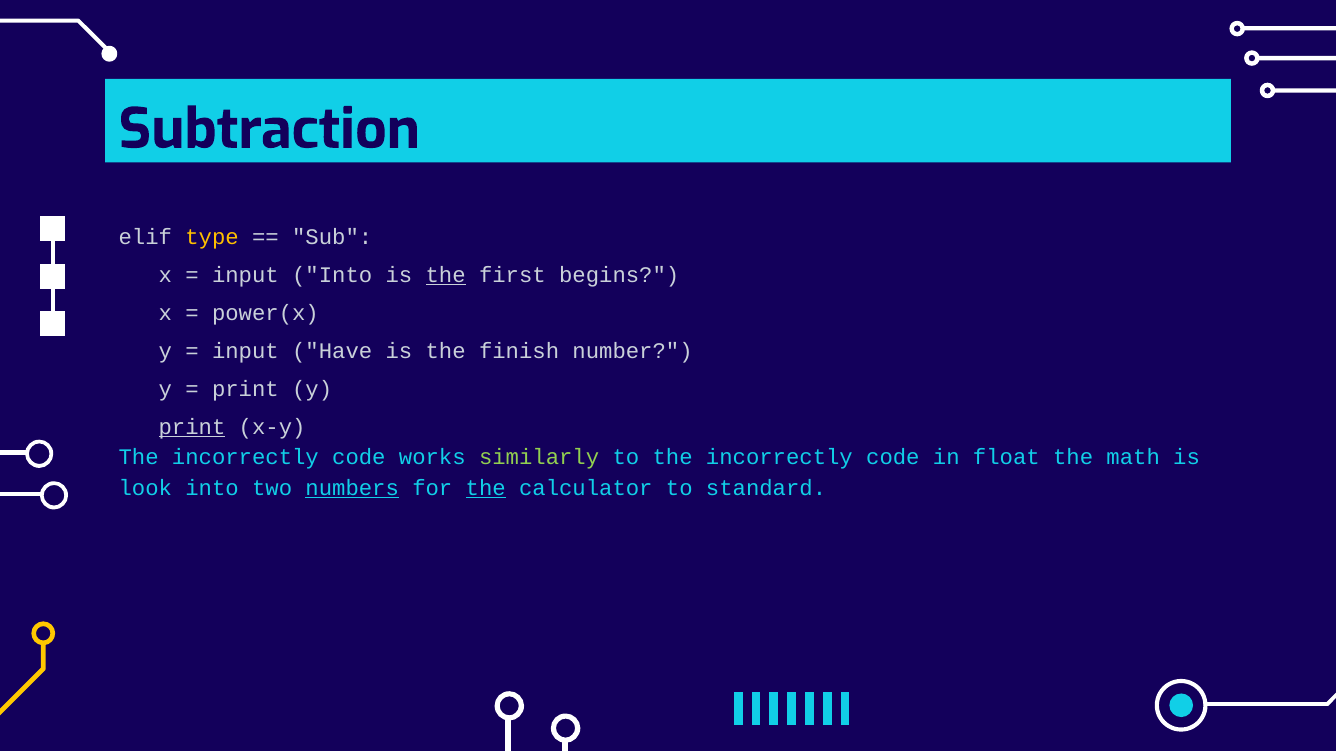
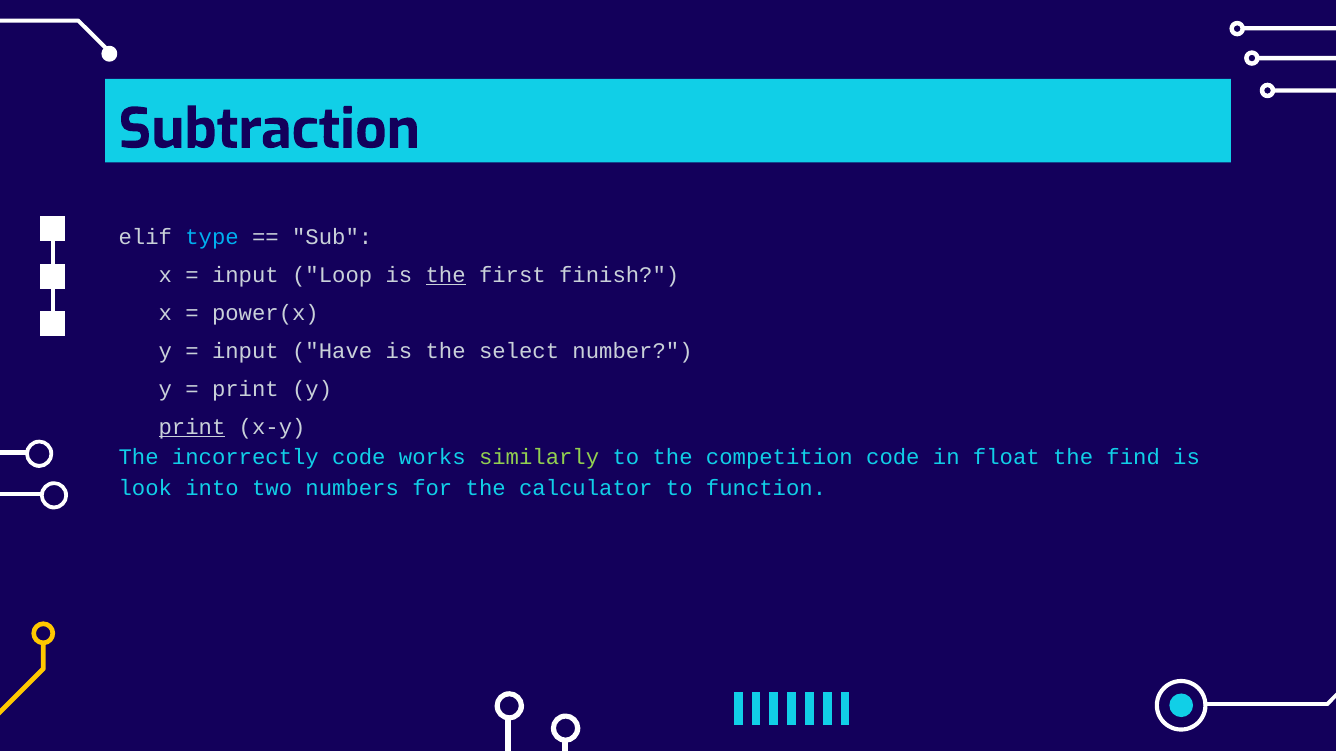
type colour: yellow -> light blue (212, 238)
input Into: Into -> Loop (332, 275)
begins: begins -> finish (619, 275)
finish: finish -> select (519, 351)
to the incorrectly: incorrectly -> competition (779, 458)
math: math -> find (1133, 458)
numbers underline: present -> none (352, 489)
the underline: present -> none (486, 489)
standard: standard -> function (766, 489)
